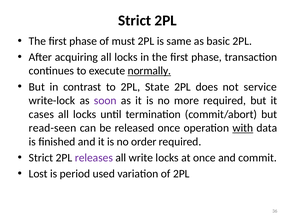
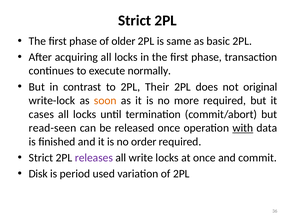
must: must -> older (123, 41)
normally underline: present -> none (149, 71)
State: State -> Their (157, 87)
service: service -> original (260, 87)
soon colour: purple -> orange (105, 101)
Lost: Lost -> Disk (38, 174)
